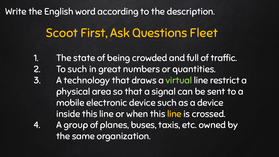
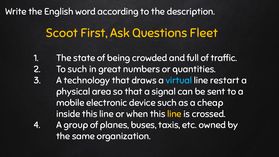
virtual colour: light green -> light blue (179, 80)
restrict: restrict -> restart (225, 80)
a device: device -> cheap (210, 103)
